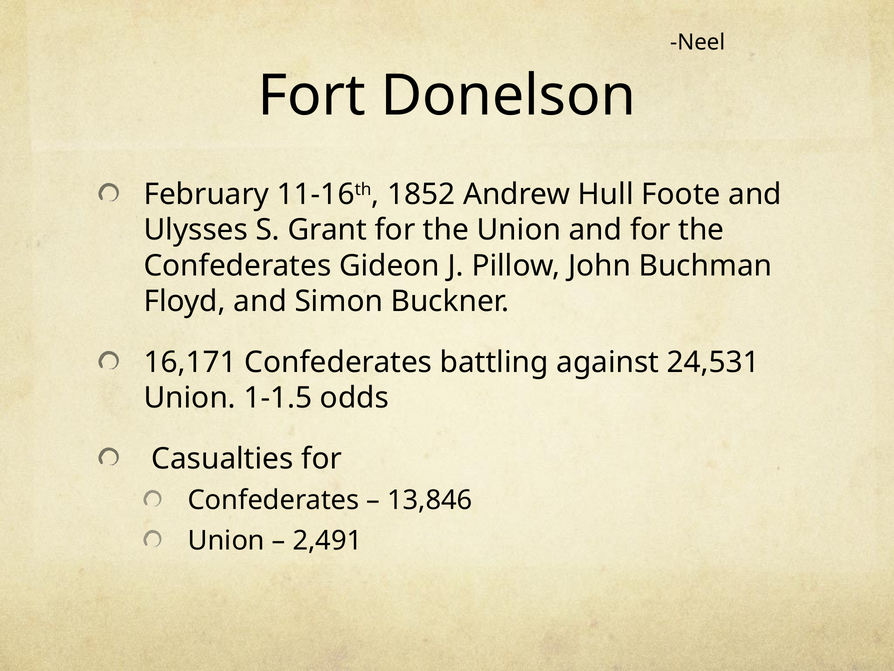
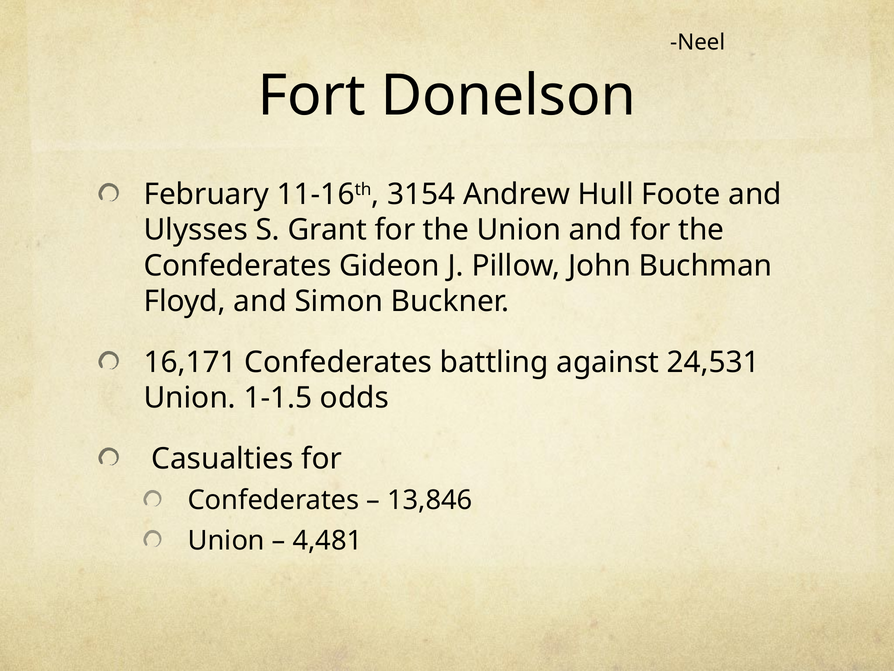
1852: 1852 -> 3154 (421, 194)
2,491: 2,491 -> 4,481 (327, 540)
